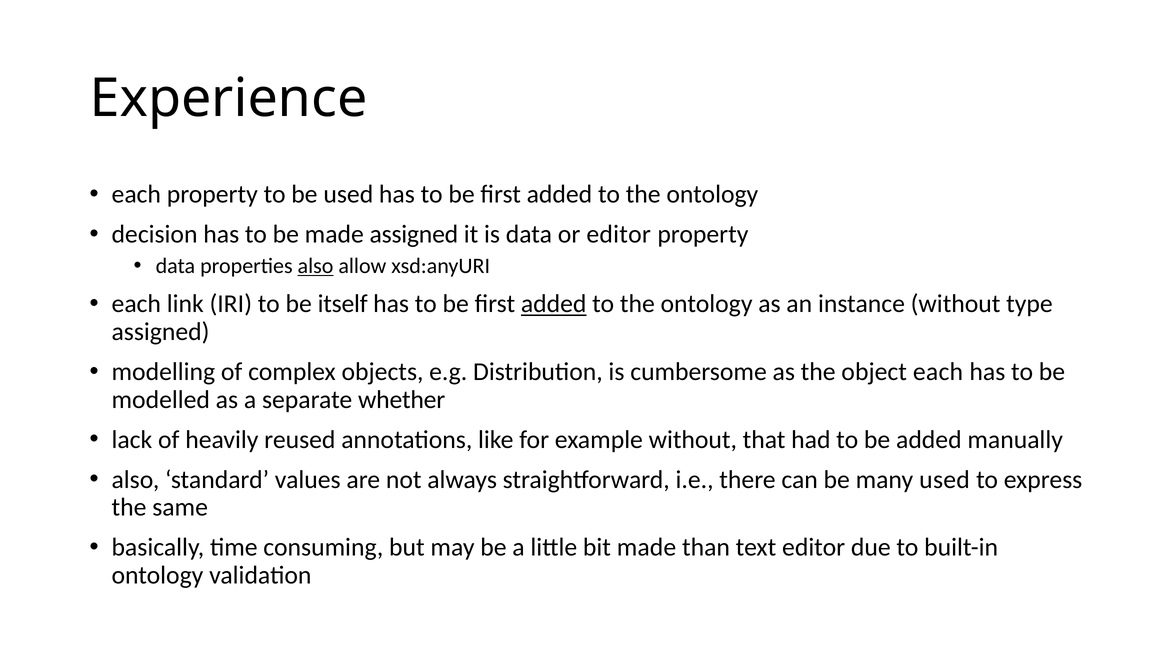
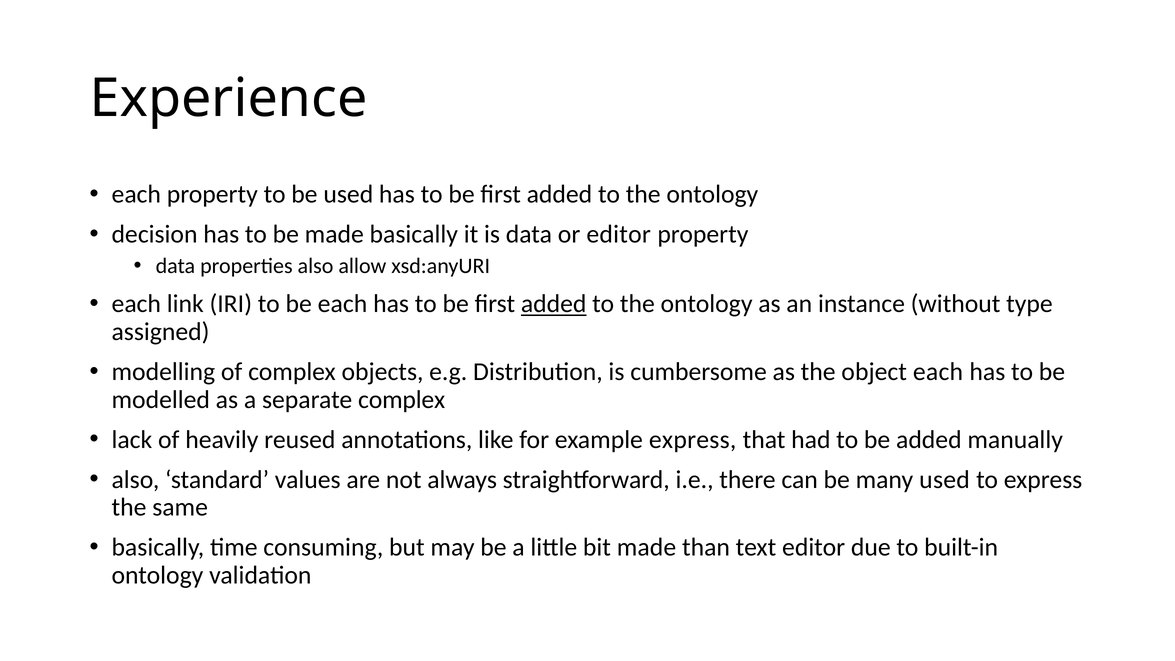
made assigned: assigned -> basically (414, 234)
also underline: present -> none (315, 266)
be itself: itself -> each (343, 304)
separate whether: whether -> complex (402, 399)
example without: without -> express (693, 439)
